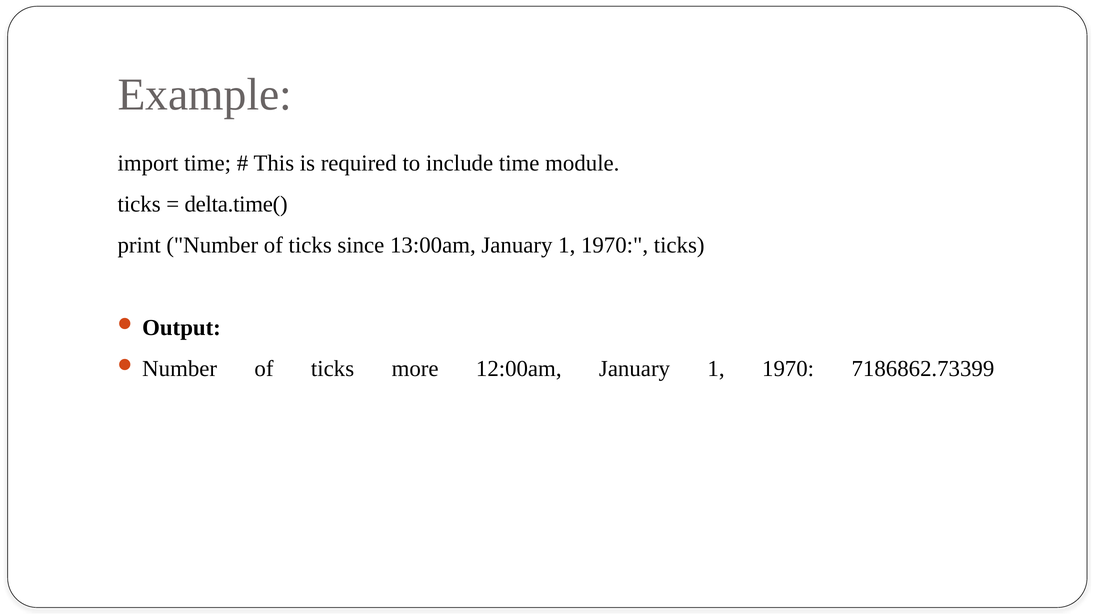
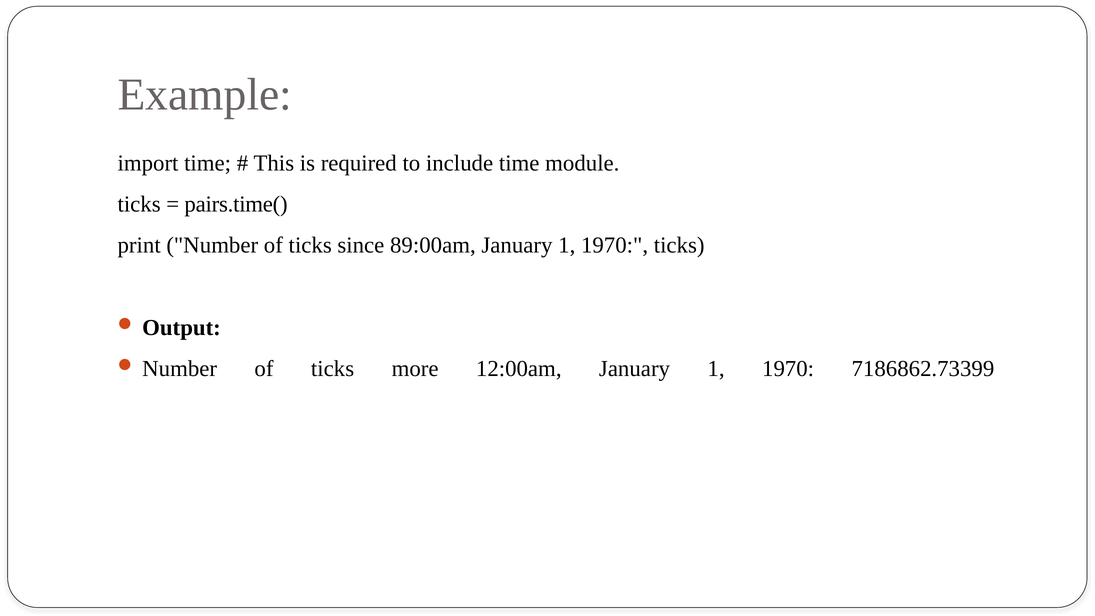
delta.time(: delta.time( -> pairs.time( (236, 204)
13:00am: 13:00am -> 89:00am (433, 245)
